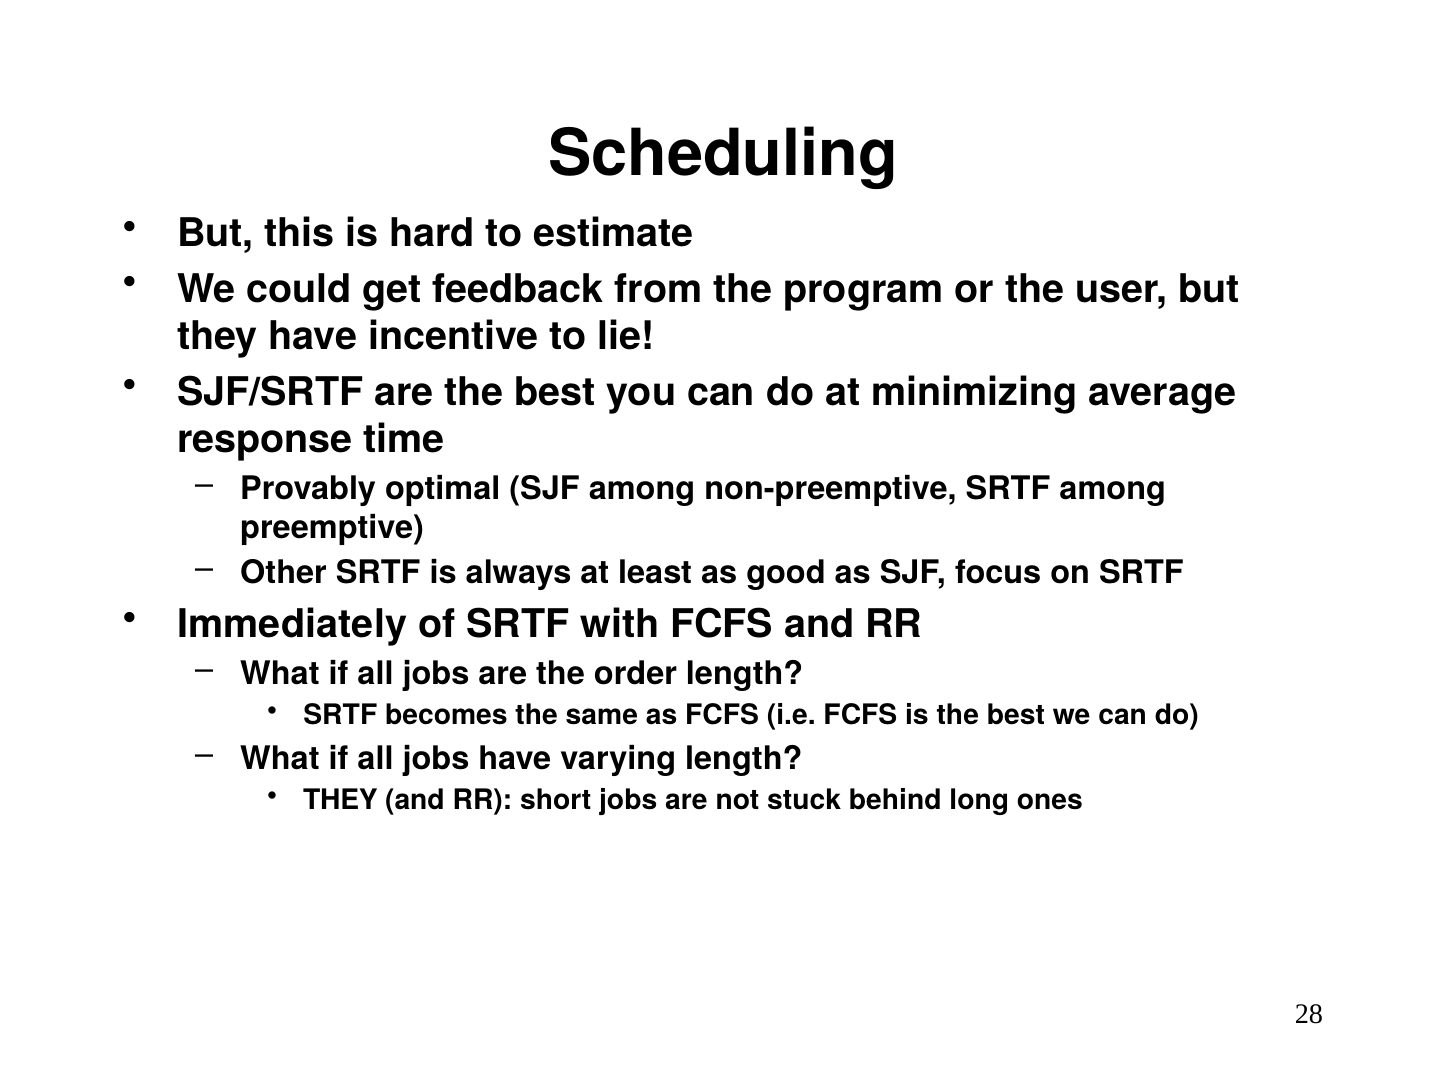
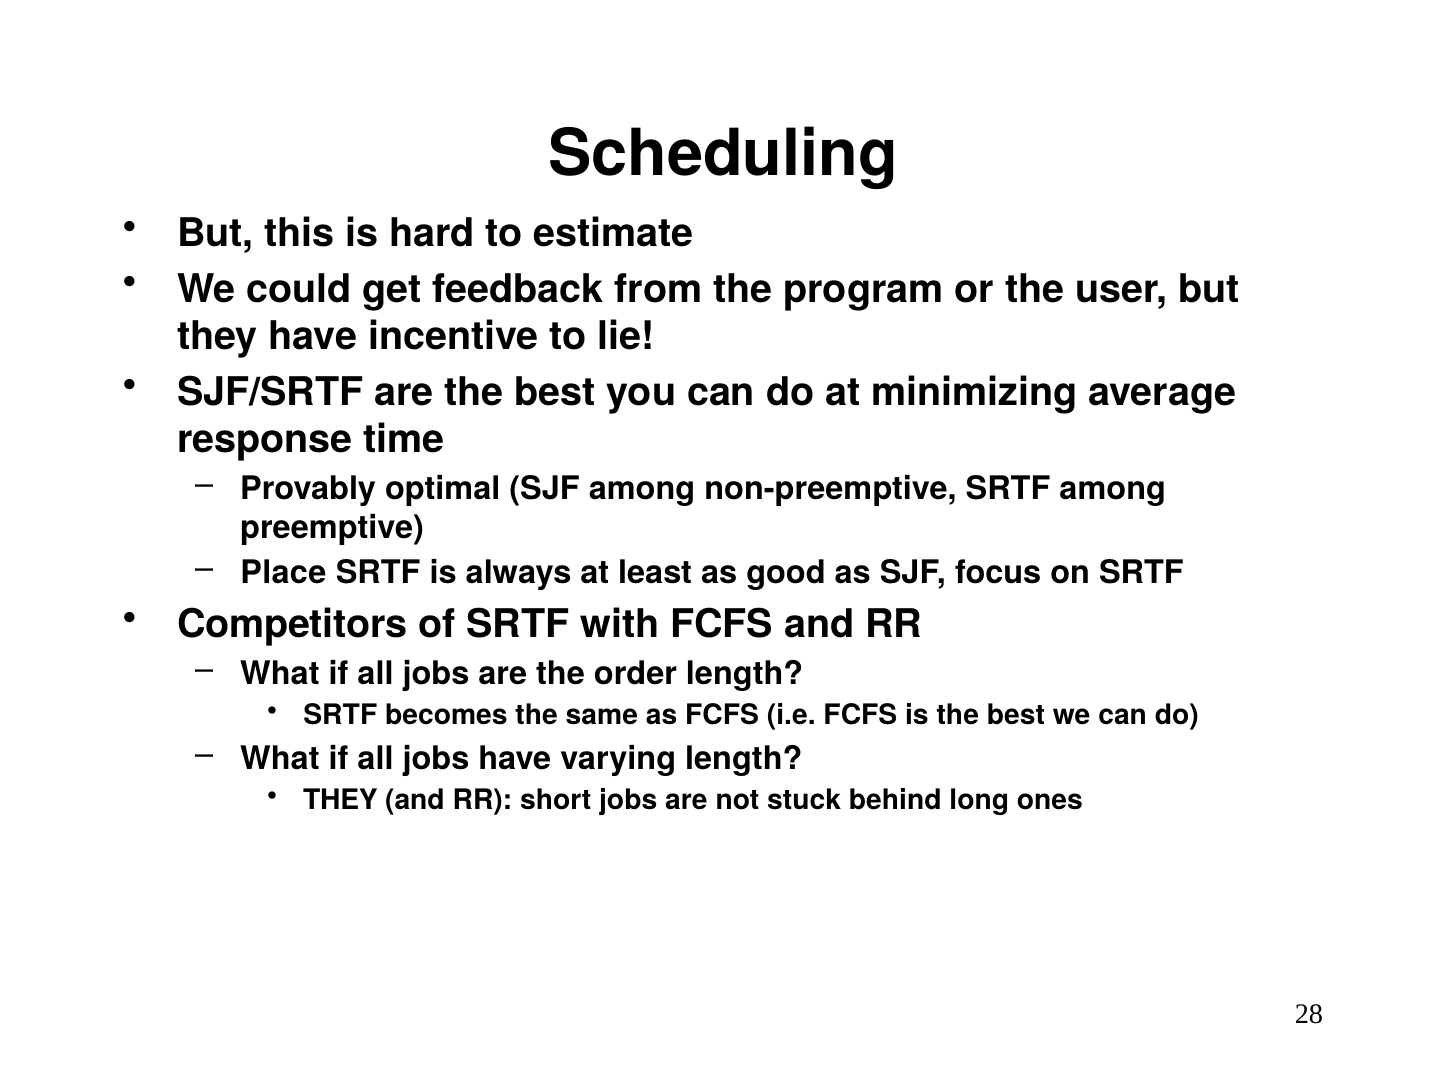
Other: Other -> Place (283, 573)
Immediately: Immediately -> Competitors (292, 625)
